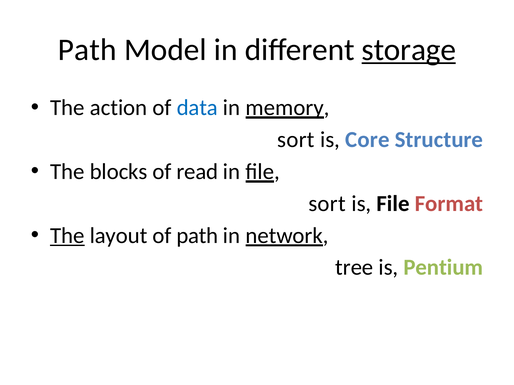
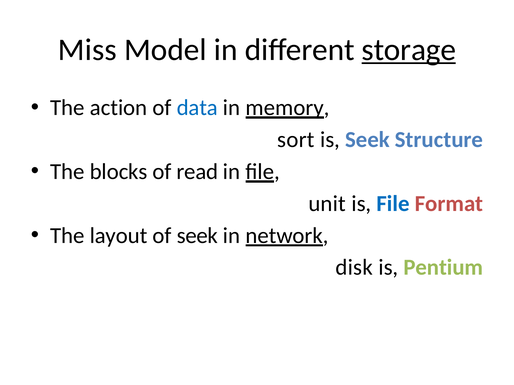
Path: Path -> Miss (87, 50)
is Core: Core -> Seek (367, 140)
sort: sort -> unit (327, 204)
File colour: black -> blue (393, 204)
The underline: present -> none (67, 236)
of path: path -> seek (197, 236)
tree: tree -> disk (354, 268)
